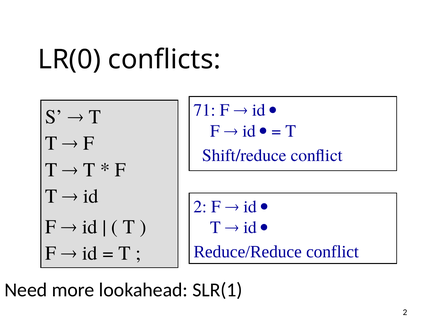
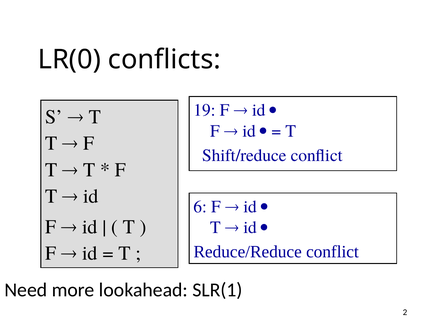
71: 71 -> 19 (205, 110)
2: 2 -> 6 (200, 207)
